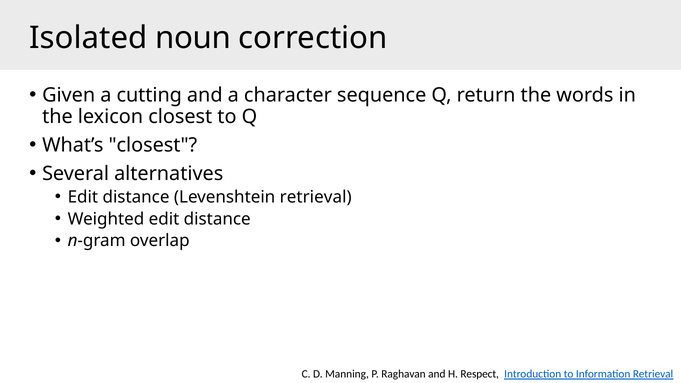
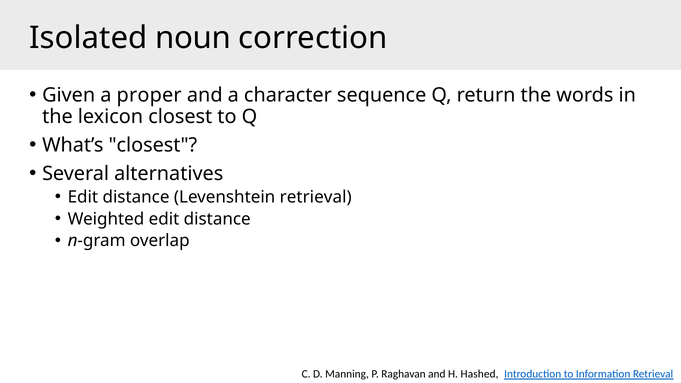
cutting: cutting -> proper (149, 95)
Respect: Respect -> Hashed (480, 374)
